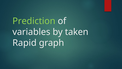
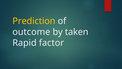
Prediction colour: light green -> yellow (34, 21)
variables: variables -> outcome (31, 32)
graph: graph -> factor (51, 43)
